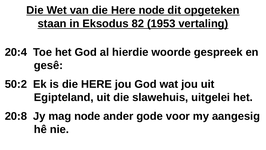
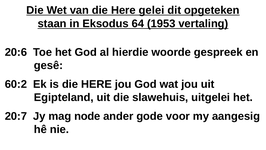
Here node: node -> gelei (152, 10)
82: 82 -> 64 (138, 24)
20:4: 20:4 -> 20:6 (16, 52)
50:2: 50:2 -> 60:2 (16, 84)
20:8: 20:8 -> 20:7 (16, 116)
